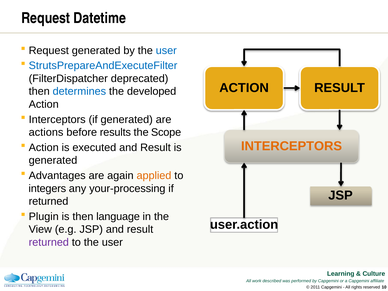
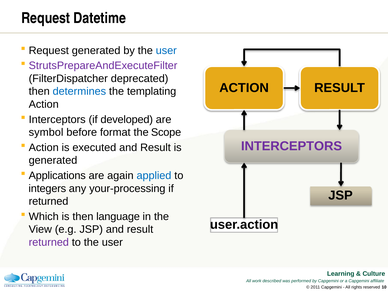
StrutsPrepareAndExecuteFilter colour: blue -> purple (103, 66)
developed: developed -> templating (152, 91)
if generated: generated -> developed (127, 119)
actions: actions -> symbol (46, 132)
results: results -> format (115, 132)
INTERCEPTORS colour: orange -> purple (292, 146)
Advantages: Advantages -> Applications (57, 176)
applied colour: orange -> blue (154, 176)
Plugin: Plugin -> Which (44, 217)
